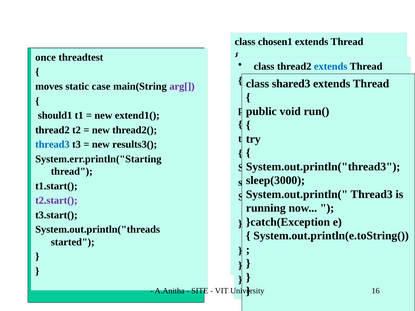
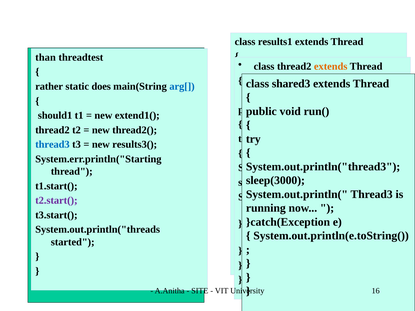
chosen1: chosen1 -> results1 (275, 42)
once: once -> than (46, 57)
extends colour: blue -> orange (331, 66)
moves: moves -> rather (49, 86)
case: case -> does (101, 86)
arg[ colour: purple -> blue (182, 86)
